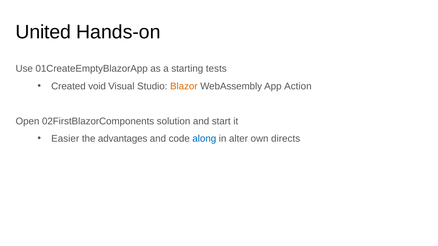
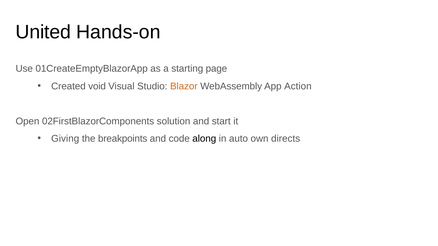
tests: tests -> page (216, 69)
Easier: Easier -> Giving (65, 139)
advantages: advantages -> breakpoints (123, 139)
along colour: blue -> black (204, 139)
alter: alter -> auto (239, 139)
